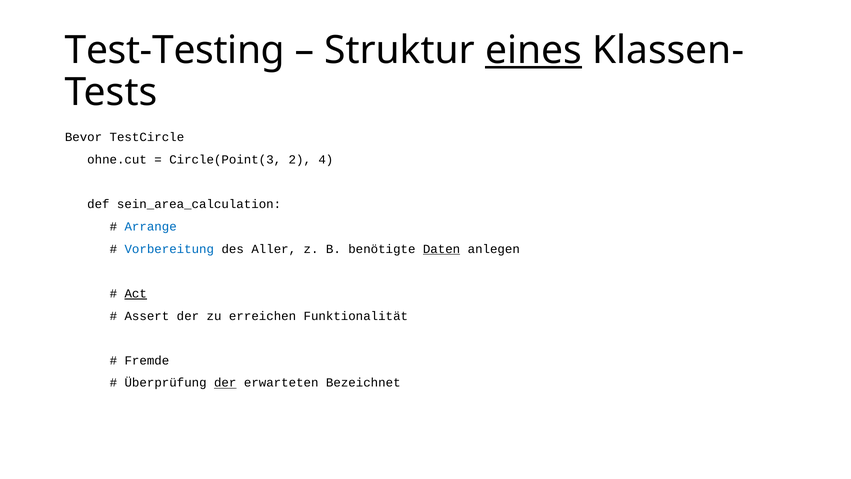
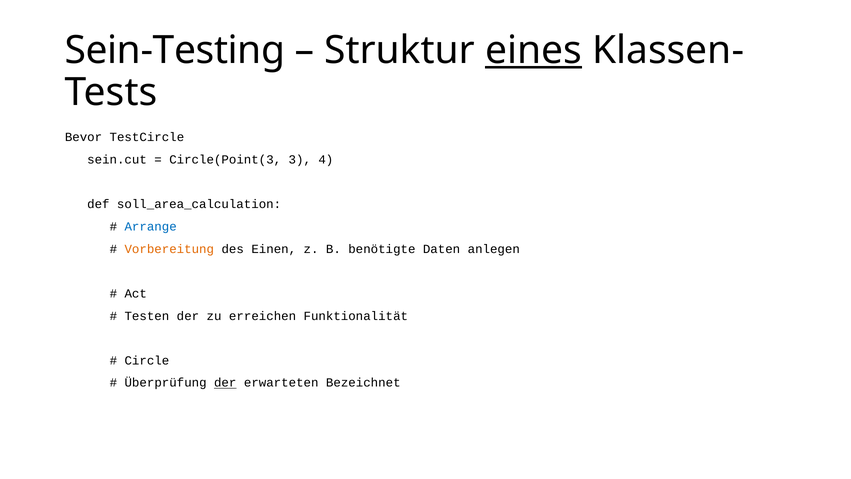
Test-Testing: Test-Testing -> Sein-Testing (175, 50)
ohne.cut: ohne.cut -> sein.cut (117, 160)
2: 2 -> 3 (300, 160)
sein_area_calculation: sein_area_calculation -> soll_area_calculation (199, 204)
Vorbereitung colour: blue -> orange (169, 249)
Aller: Aller -> Einen (274, 249)
Daten underline: present -> none (442, 249)
Act underline: present -> none (136, 293)
Assert: Assert -> Testen (147, 316)
Fremde: Fremde -> Circle (147, 360)
